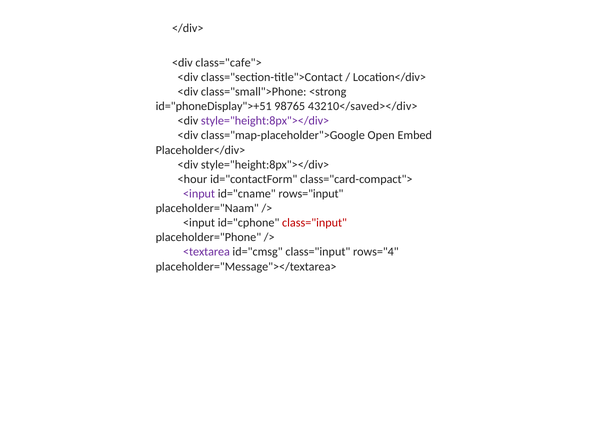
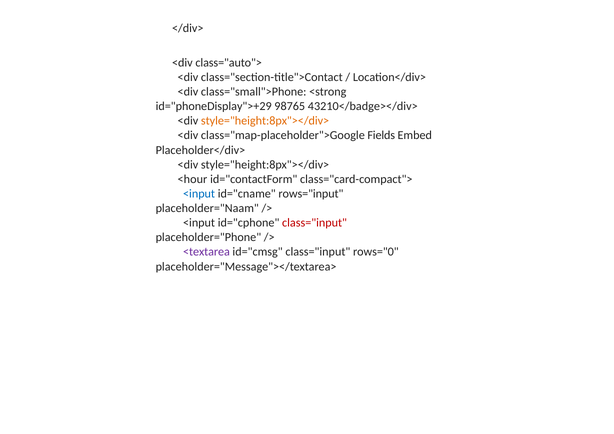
class="cafe">: class="cafe"> -> class="auto"> (229, 63)
id="phoneDisplay">+51: id="phoneDisplay">+51 -> id="phoneDisplay">+29 (214, 106)
43210</saved></div>: 43210</saved></div> -> 43210</badge></div> (363, 106)
style="height:8px"></div> colour: purple -> orange (265, 121)
Open: Open -> Fields (381, 136)
<input colour: purple -> blue (199, 194)
rows="4: rows="4 -> rows="0 (376, 252)
